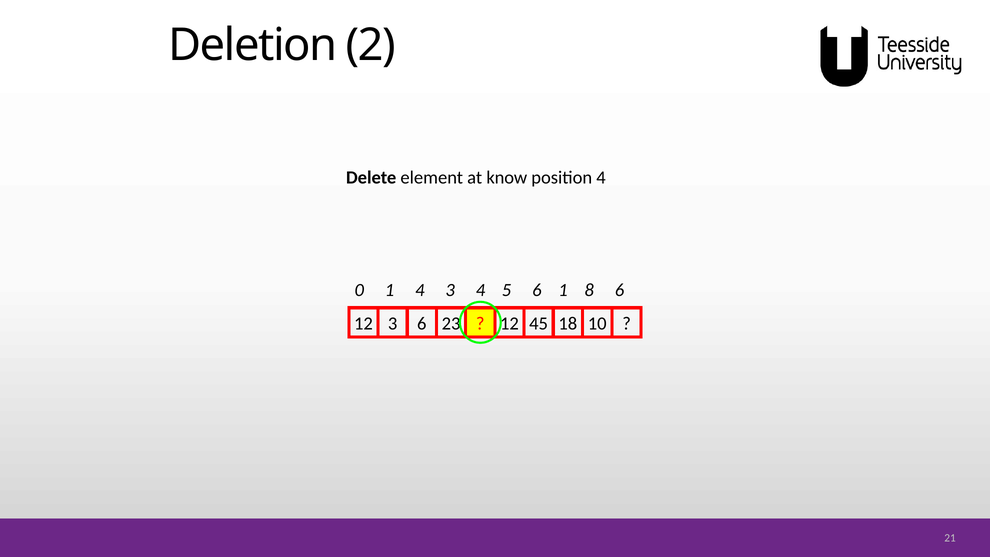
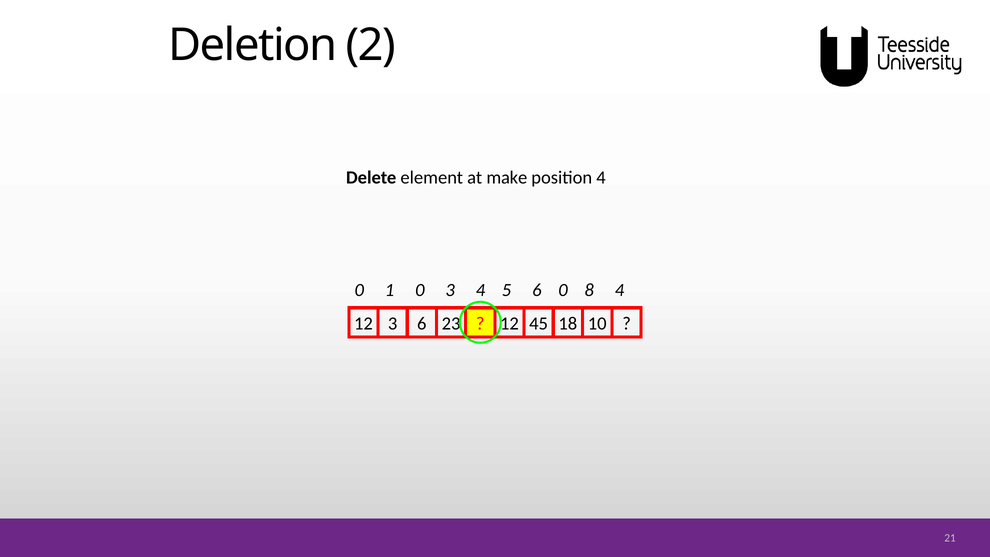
know: know -> make (507, 178)
1 4: 4 -> 0 (420, 290)
6 1: 1 -> 0 (563, 290)
8 6: 6 -> 4 (619, 290)
